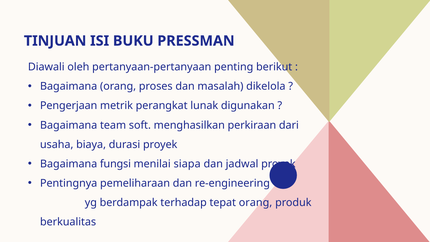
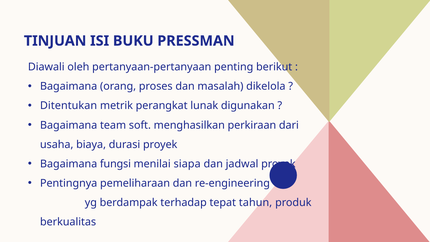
Pengerjaan: Pengerjaan -> Ditentukan (69, 106)
tepat orang: orang -> tahun (256, 202)
